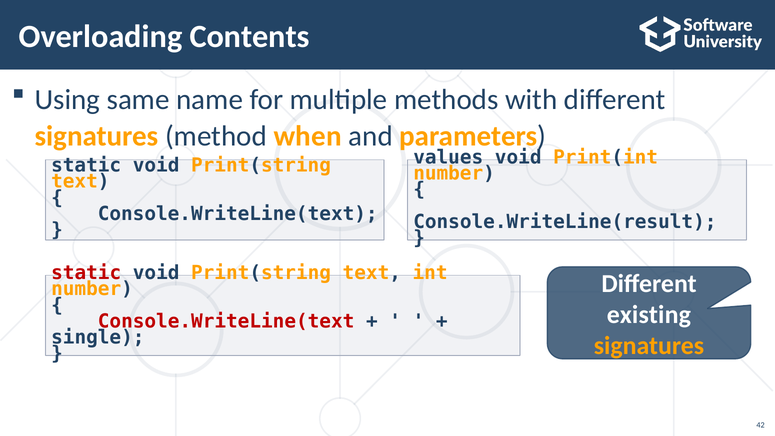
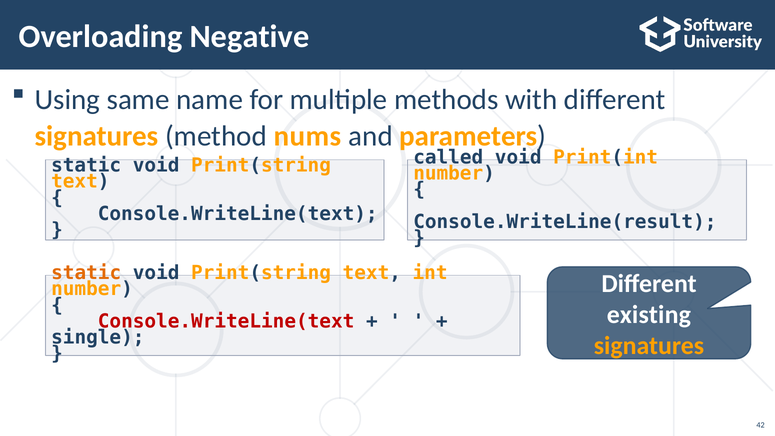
Contents: Contents -> Negative (250, 37)
when: when -> nums (308, 136)
values: values -> called (448, 157)
static colour: red -> orange (86, 273)
